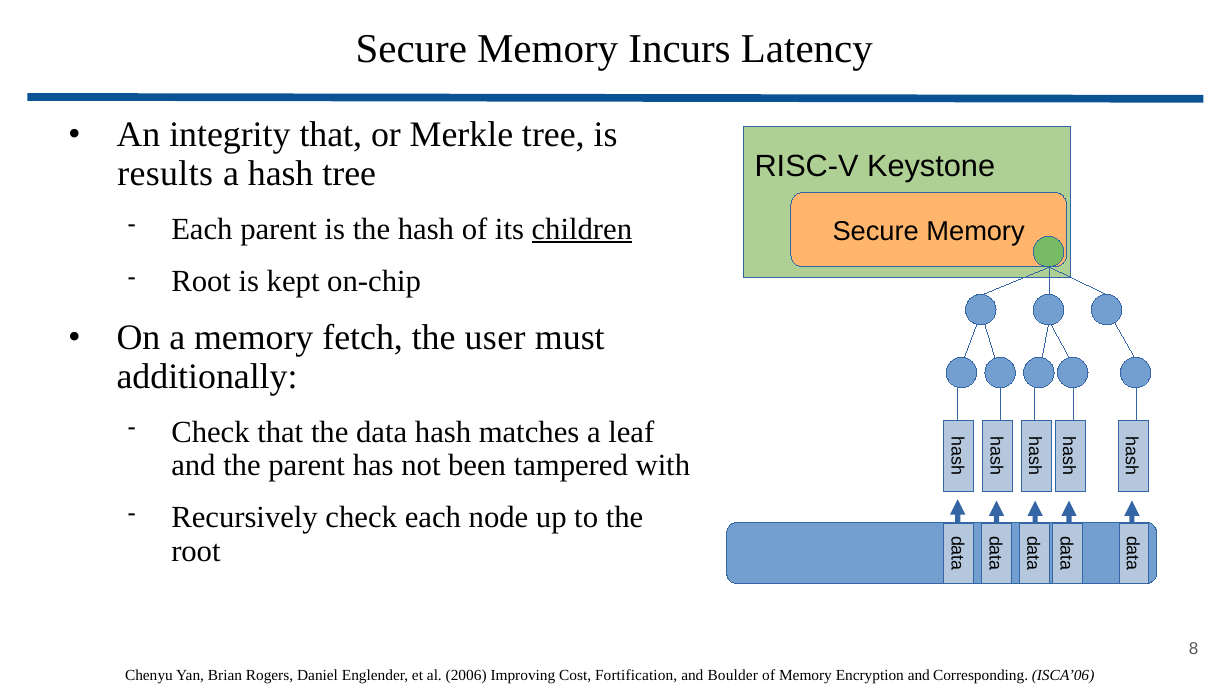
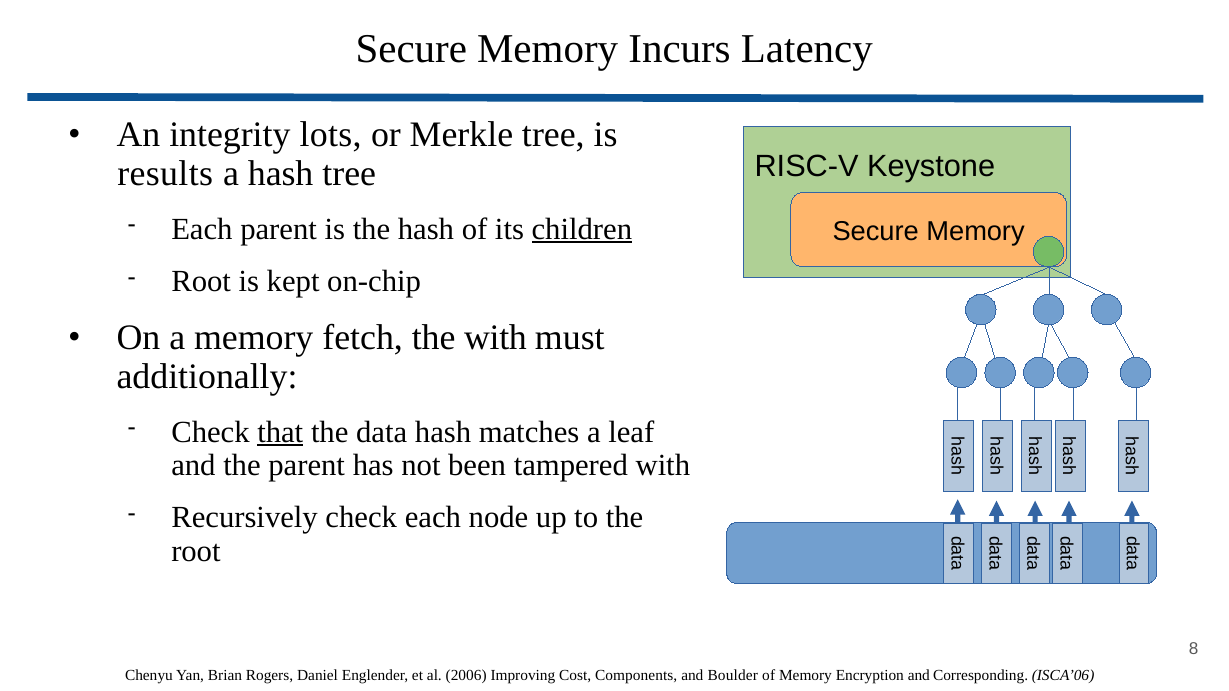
integrity that: that -> lots (331, 135)
the user: user -> with (495, 338)
that underline: none -> present (280, 432)
Fortification: Fortification -> Components (636, 676)
